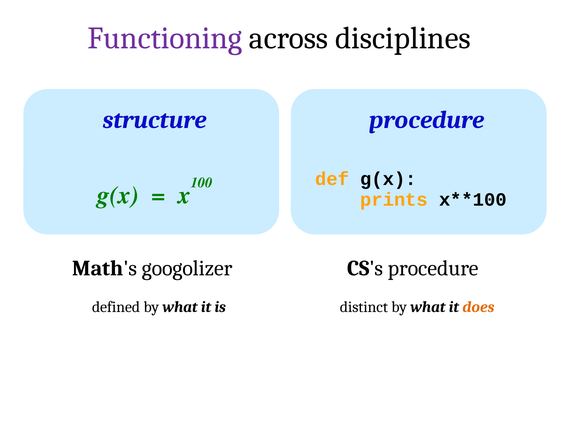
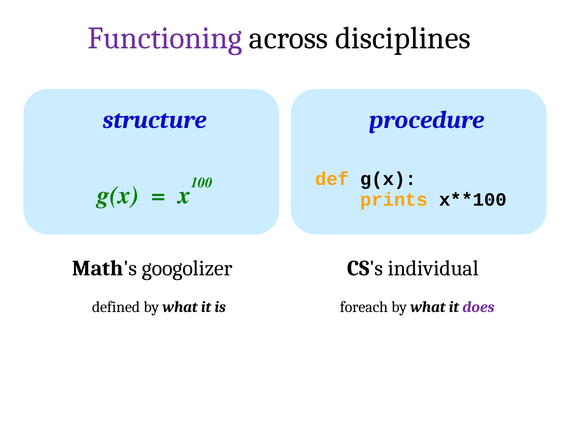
CS's procedure: procedure -> individual (433, 268)
distinct: distinct -> foreach (364, 307)
does colour: orange -> purple (478, 307)
